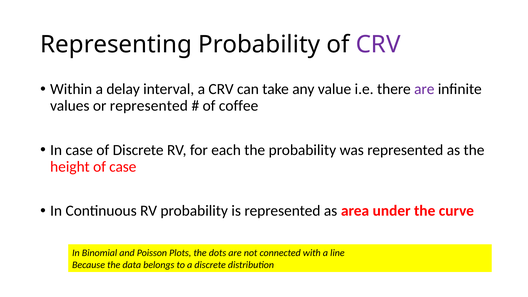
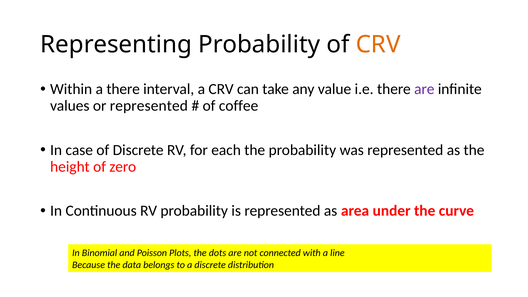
CRV colour: purple -> orange (378, 44)
a delay: delay -> there (123, 89)
of case: case -> zero (123, 167)
